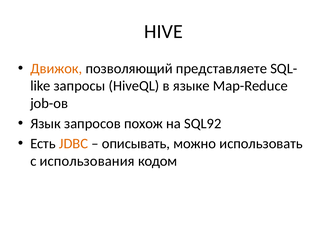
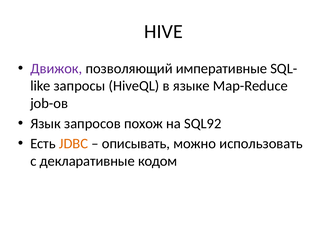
Движок colour: orange -> purple (56, 69)
представляете: представляете -> императивные (222, 69)
использования: использования -> декларативные (87, 161)
